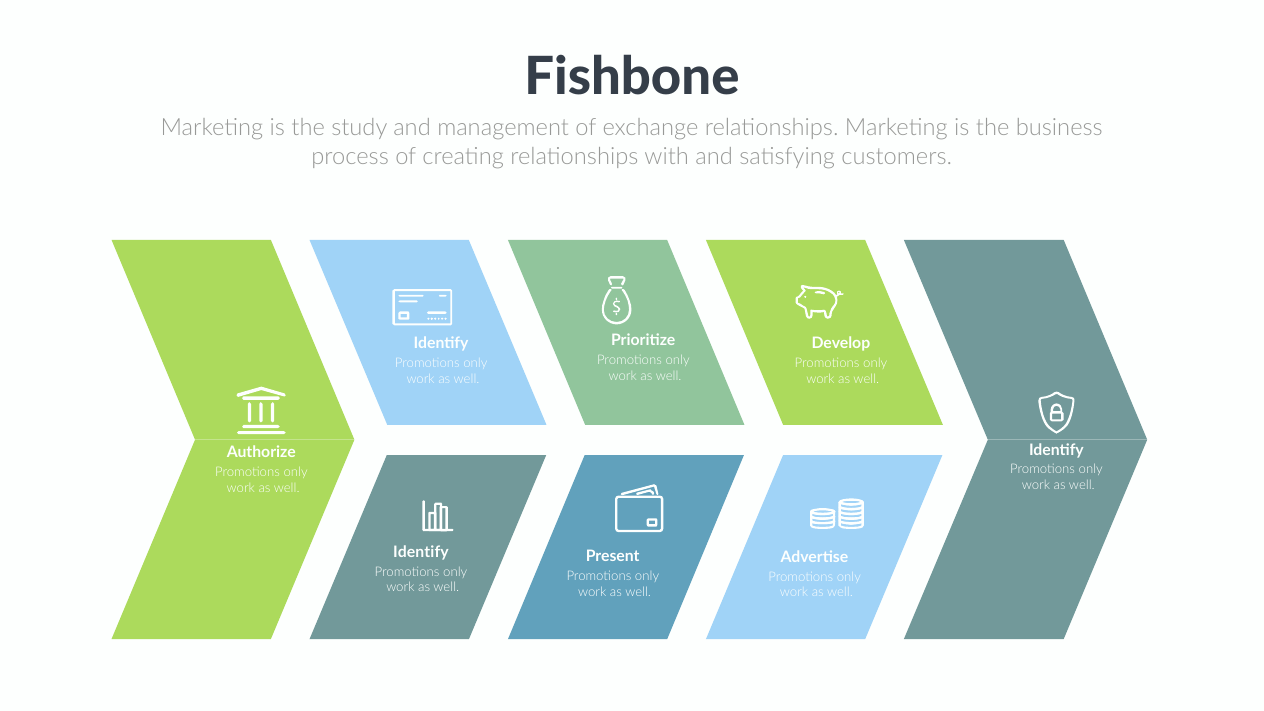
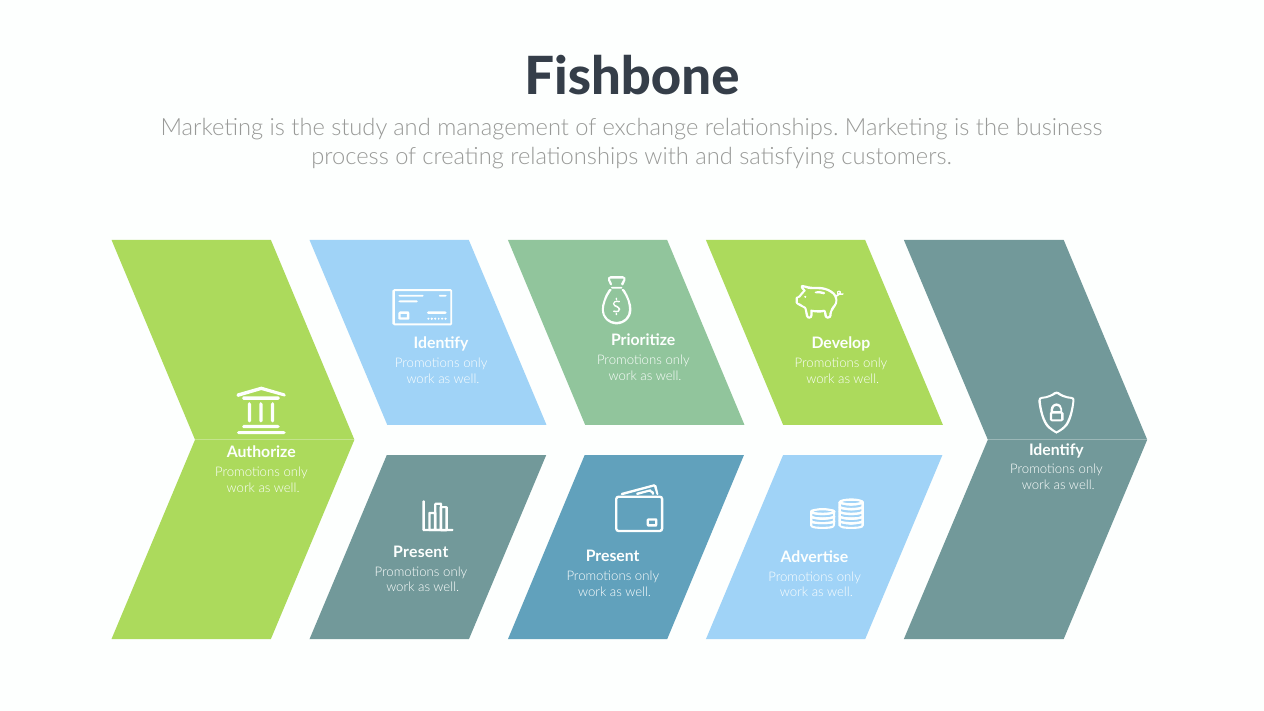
Identify: Identify -> Present (421, 552)
